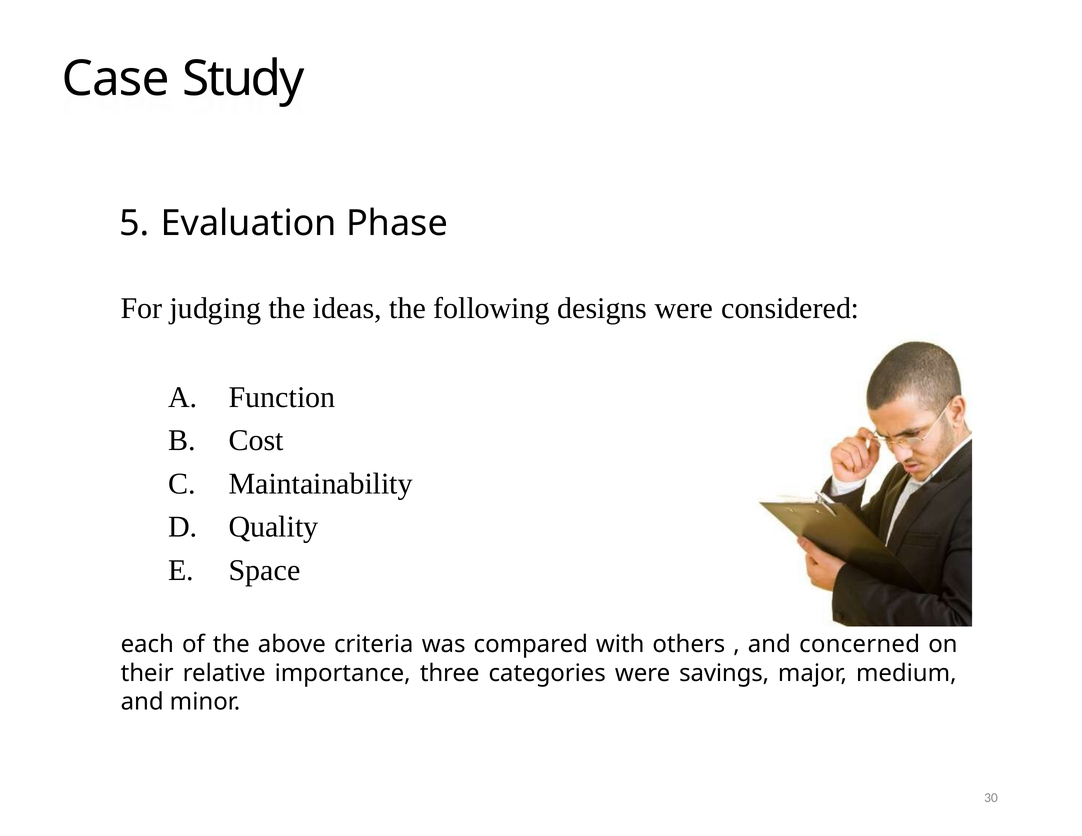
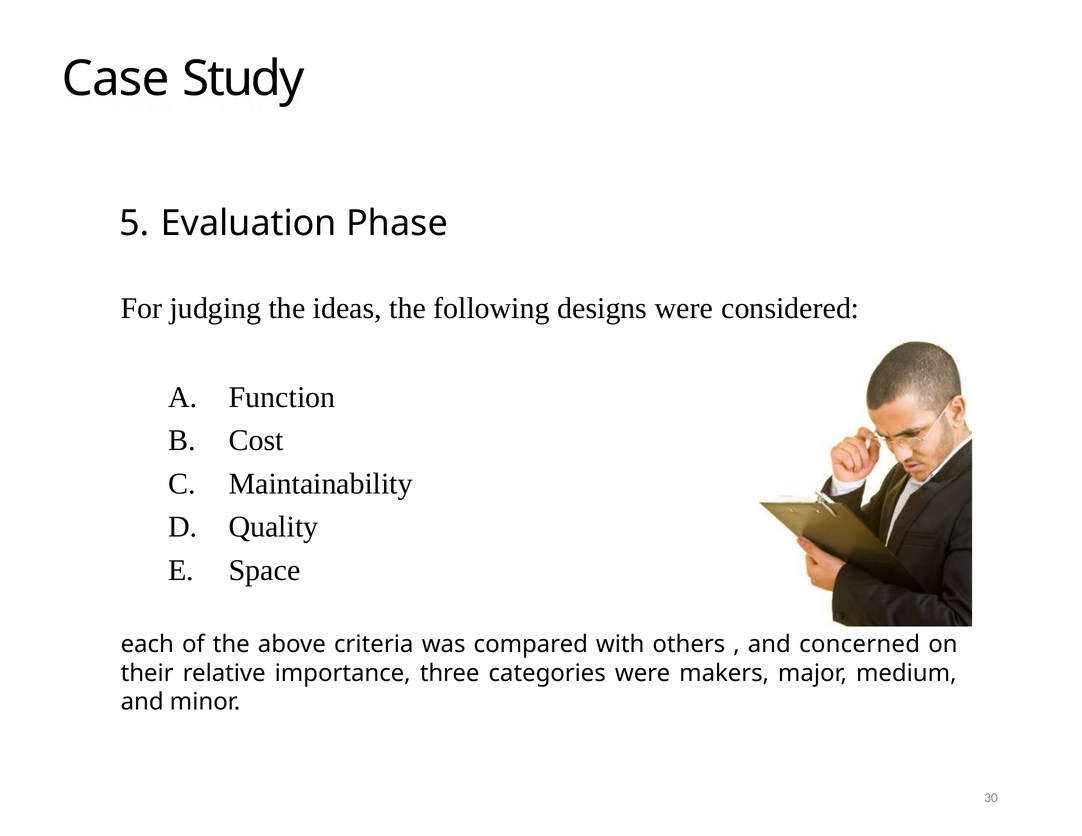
savings: savings -> makers (724, 673)
